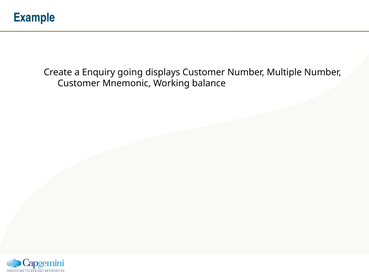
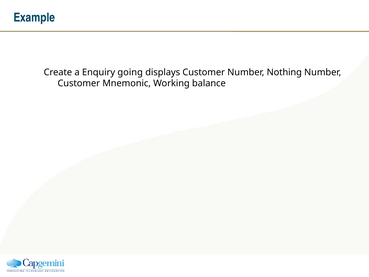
Multiple: Multiple -> Nothing (284, 72)
